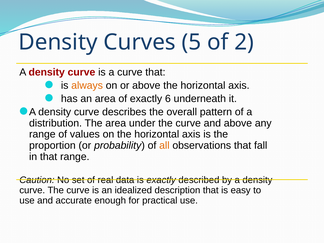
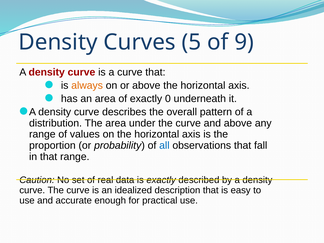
2: 2 -> 9 (244, 42)
6: 6 -> 0 (168, 99)
all colour: orange -> blue (164, 145)
